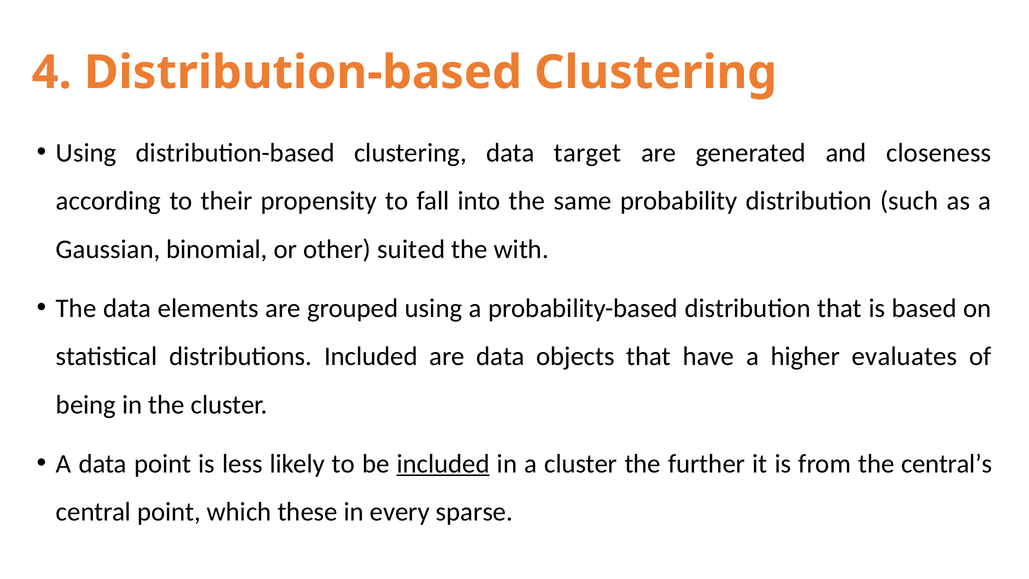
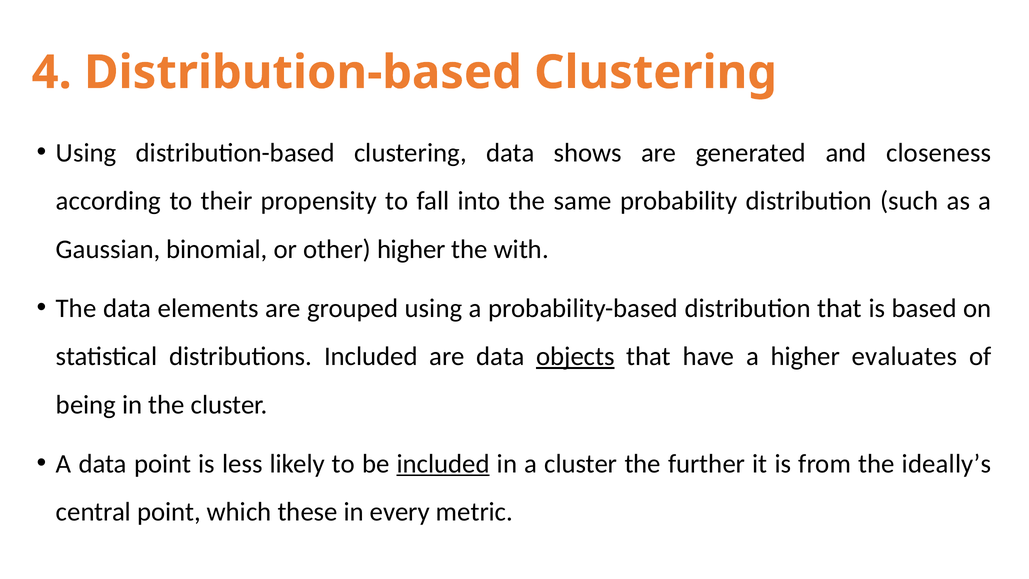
target: target -> shows (588, 153)
other suited: suited -> higher (411, 249)
objects underline: none -> present (575, 356)
central’s: central’s -> ideally’s (946, 463)
sparse: sparse -> metric (474, 512)
